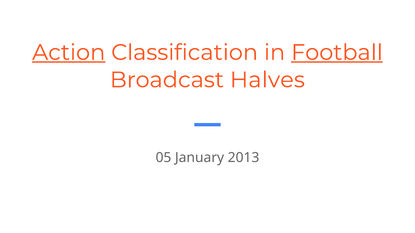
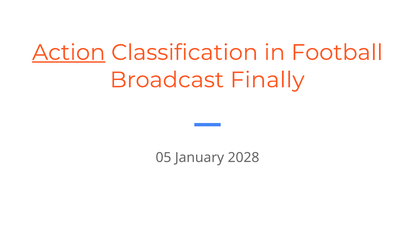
Football underline: present -> none (337, 53)
Halves: Halves -> Finally (267, 80)
2013: 2013 -> 2028 (244, 158)
